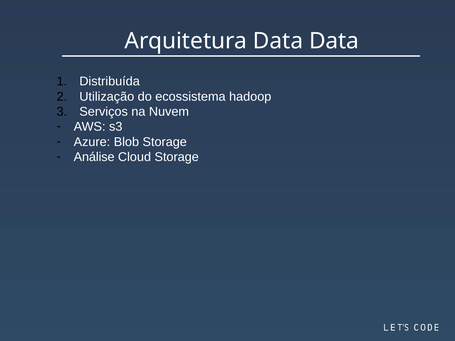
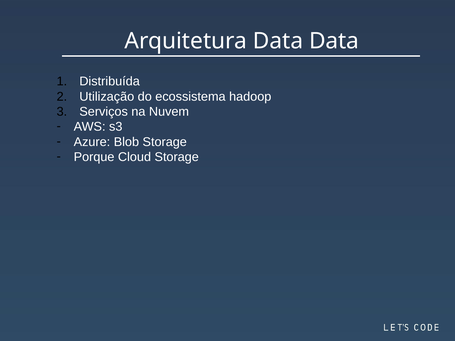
Análise: Análise -> Porque (94, 157)
